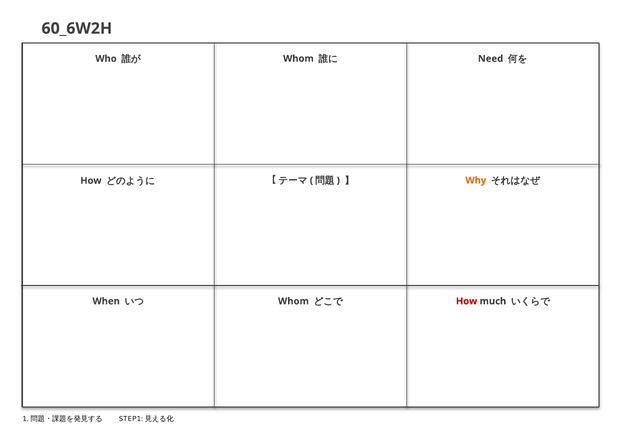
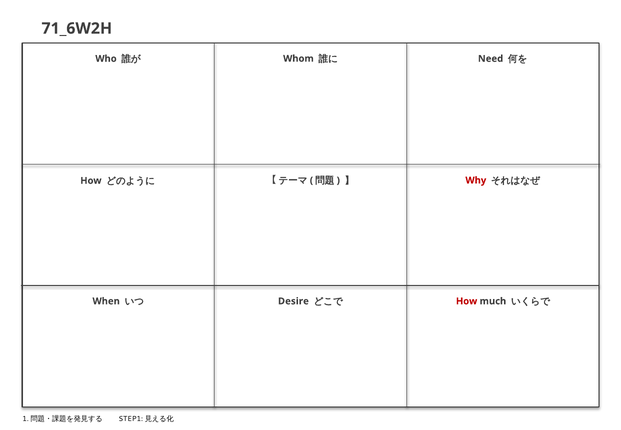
60_6W2H: 60_6W2H -> 71_6W2H (77, 28)
Why colour: orange -> red (476, 180)
Whom: Whom -> Desire (293, 301)
